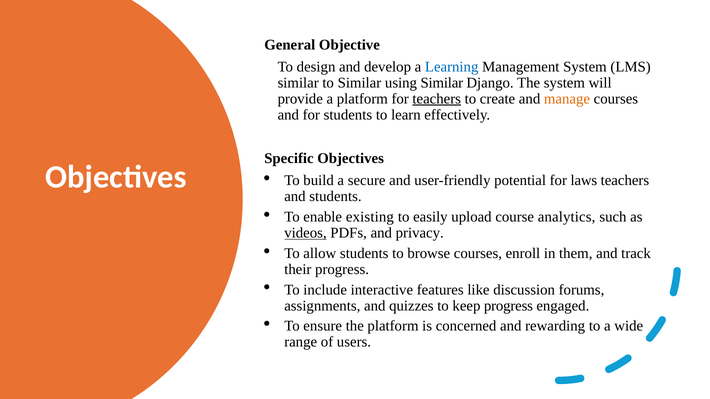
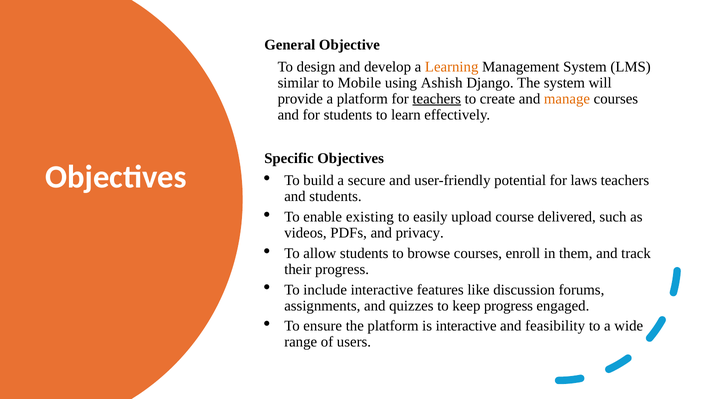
Learning colour: blue -> orange (452, 67)
to Similar: Similar -> Mobile (359, 83)
using Similar: Similar -> Ashish (442, 83)
analytics: analytics -> delivered (567, 217)
videos underline: present -> none (305, 233)
is concerned: concerned -> interactive (466, 326)
rewarding: rewarding -> feasibility (555, 326)
